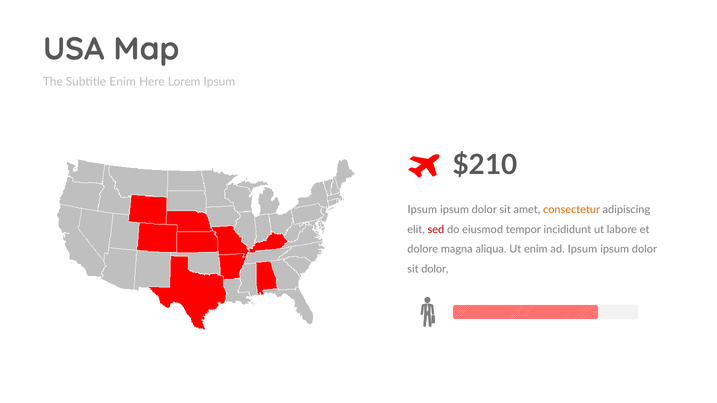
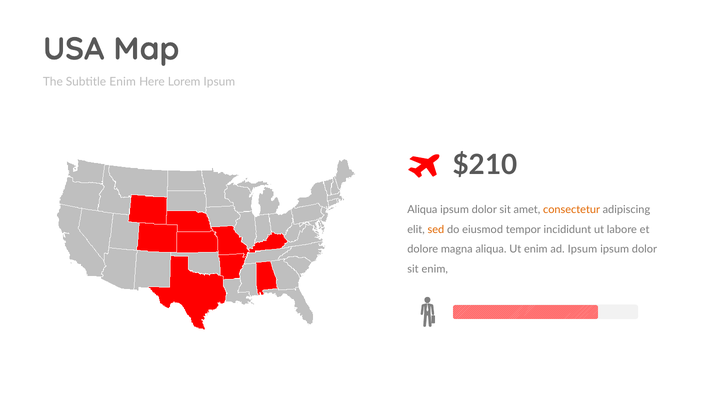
Ipsum: Ipsum -> Aliqua (422, 210)
sed colour: red -> orange (436, 230)
sit dolor: dolor -> enim (435, 269)
